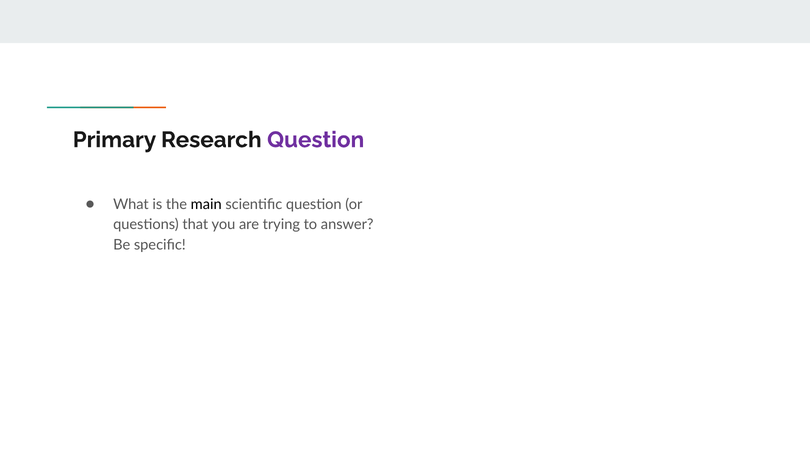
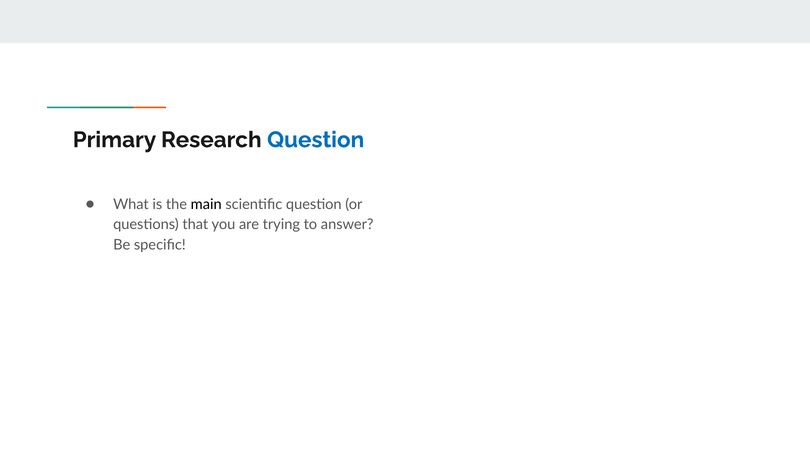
Question colour: purple -> blue (316, 140)
